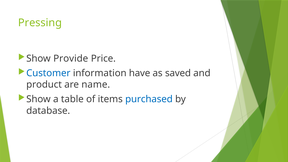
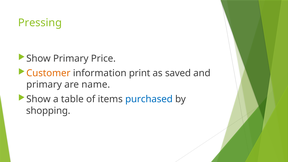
Show Provide: Provide -> Primary (71, 59)
Customer colour: blue -> orange (48, 73)
have: have -> print (140, 73)
product: product -> primary (44, 85)
database: database -> shopping (48, 111)
